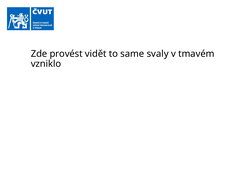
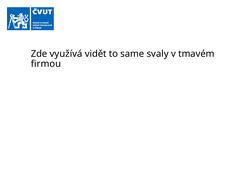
provést: provést -> využívá (66, 54)
vzniklo: vzniklo -> firmou (46, 64)
